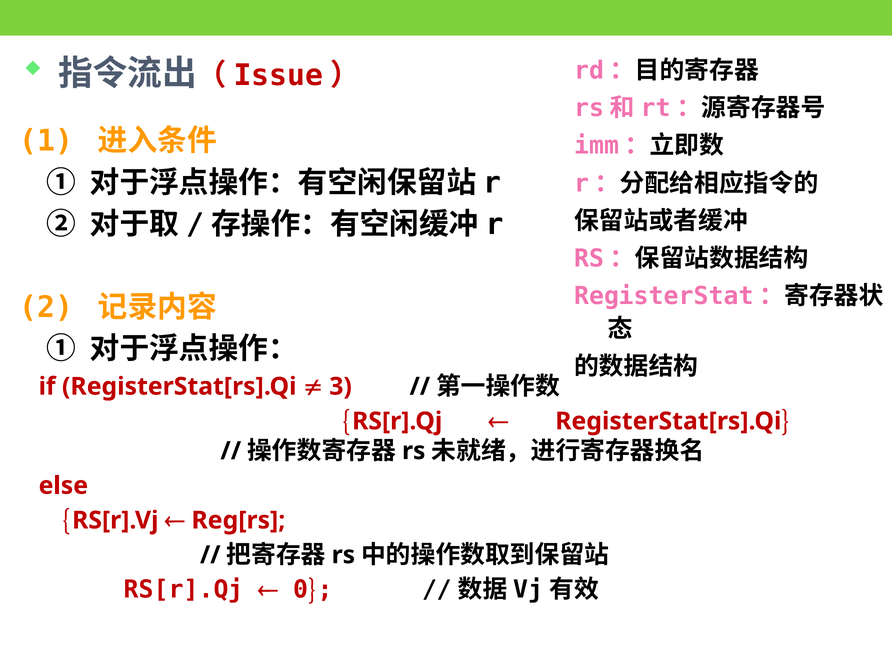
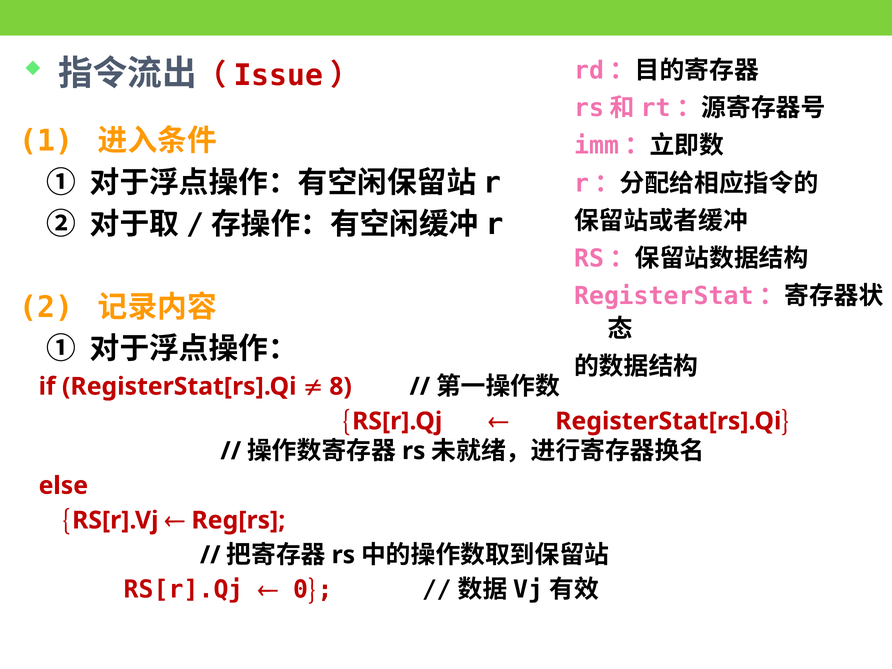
3: 3 -> 8 (341, 386)
